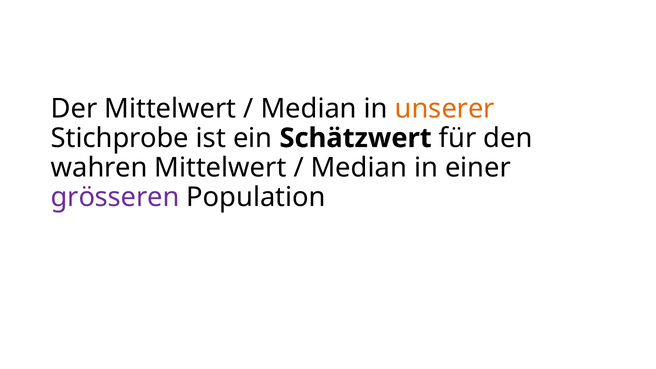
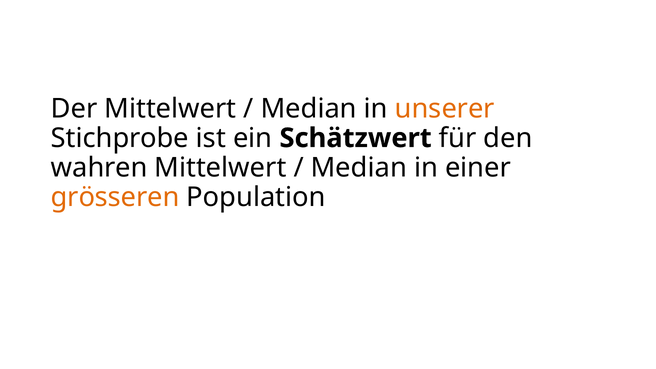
grösseren colour: purple -> orange (115, 197)
